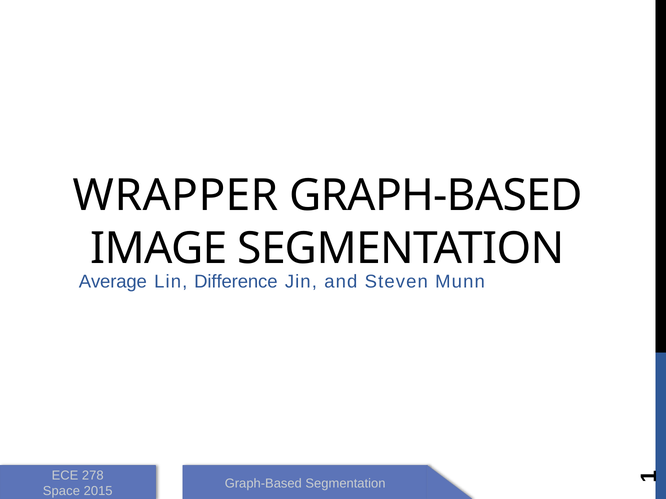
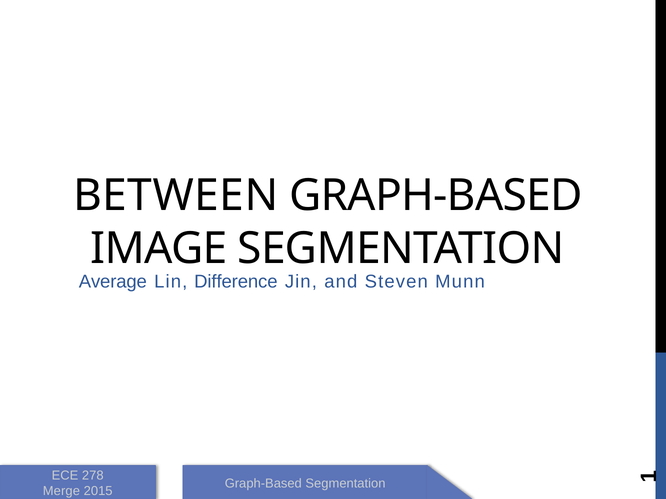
WRAPPER: WRAPPER -> BETWEEN (176, 196)
Space: Space -> Merge (61, 492)
